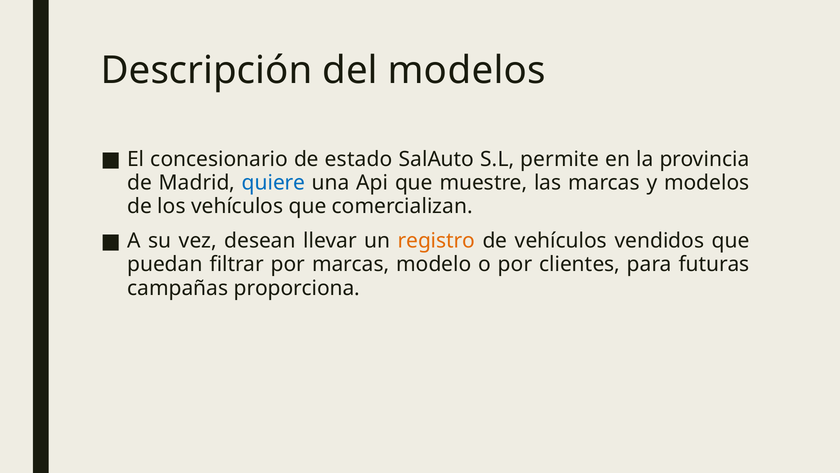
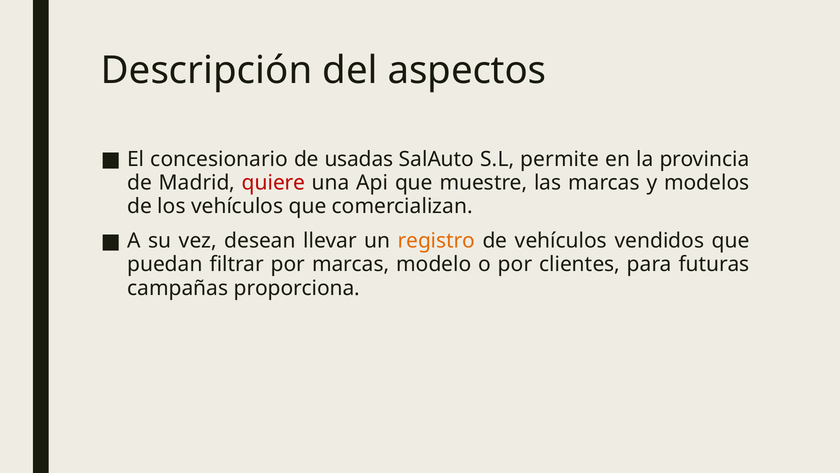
del modelos: modelos -> aspectos (467, 71)
estado: estado -> usadas (359, 159)
quiere colour: blue -> red (274, 183)
